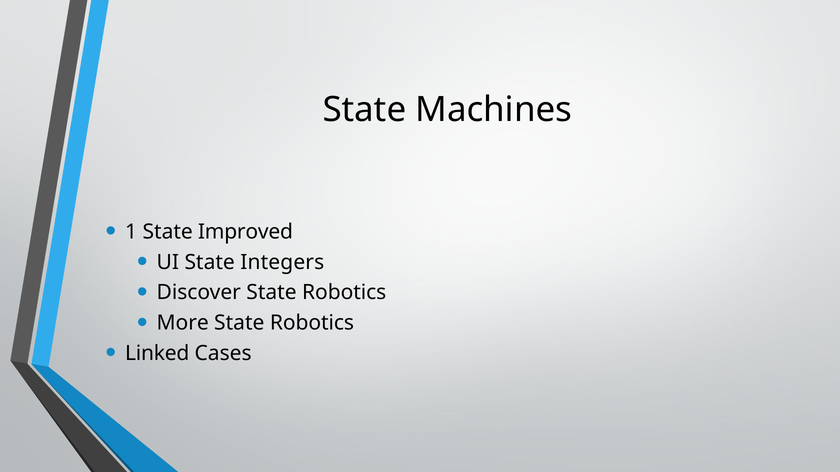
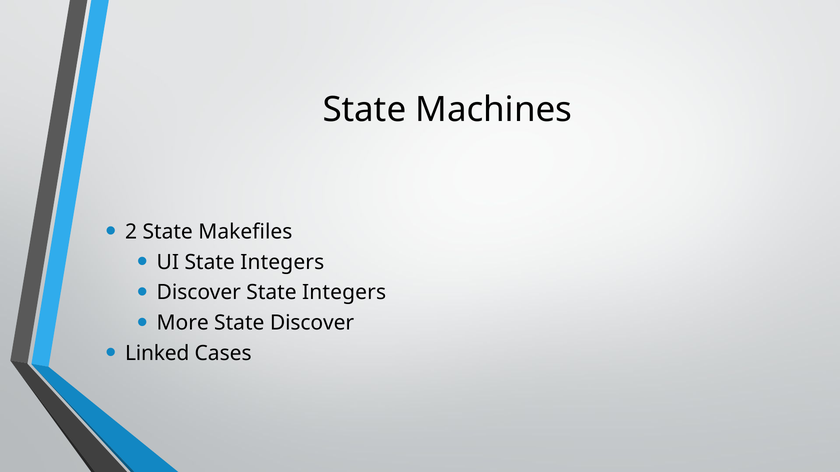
1: 1 -> 2 (131, 232)
Improved: Improved -> Makefiles (245, 232)
Discover State Robotics: Robotics -> Integers (344, 293)
Robotics: Robotics -> Discover (312, 323)
